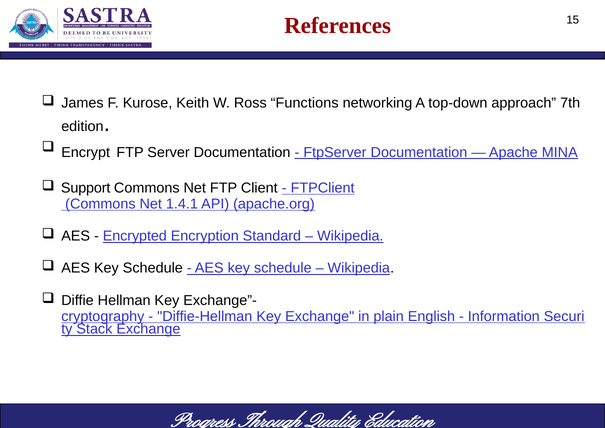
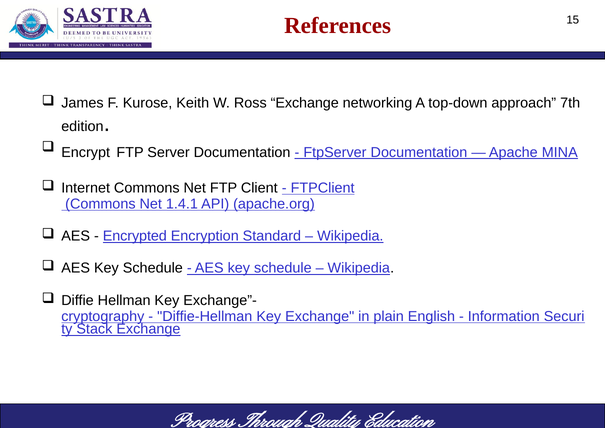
Ross Functions: Functions -> Exchange (305, 103)
Support: Support -> Internet (86, 188)
